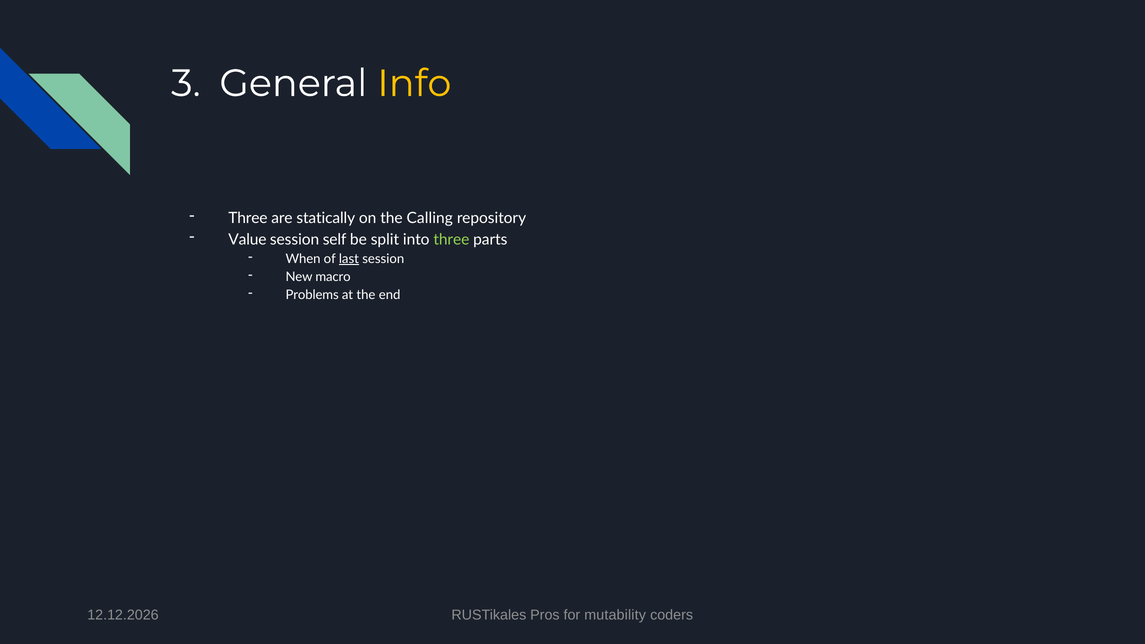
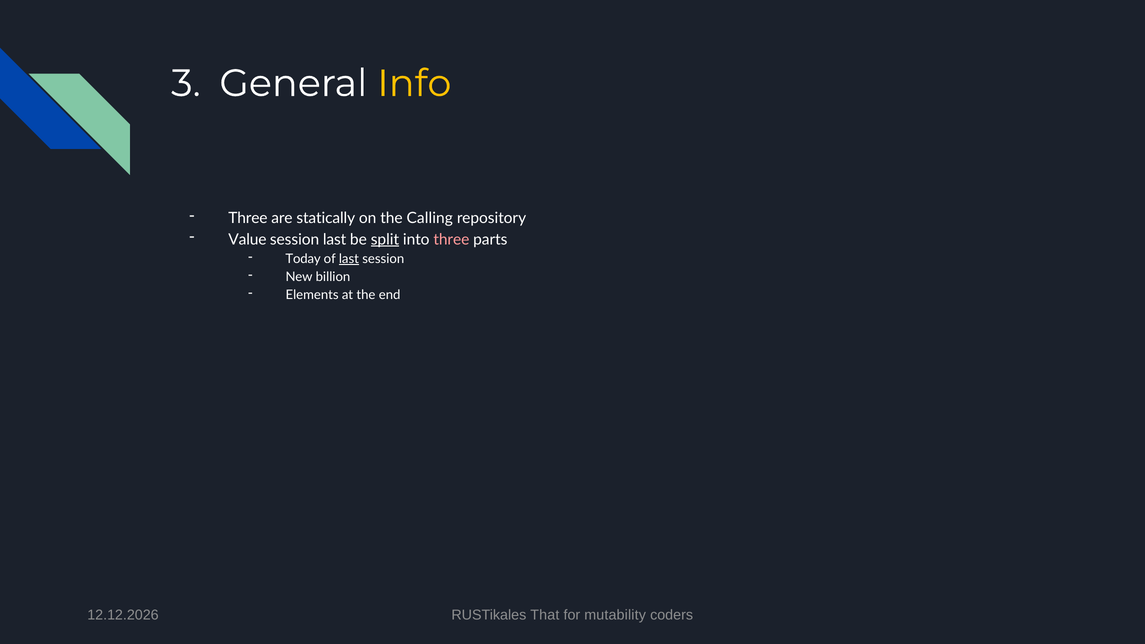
session self: self -> last (335, 239)
split underline: none -> present (385, 239)
three colour: light green -> pink (451, 239)
When: When -> Today (303, 259)
macro: macro -> billion (333, 277)
Problems: Problems -> Elements (312, 295)
Pros: Pros -> That (545, 615)
